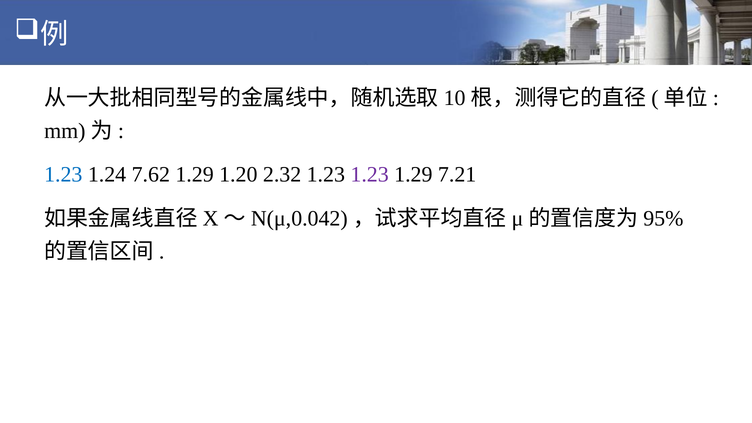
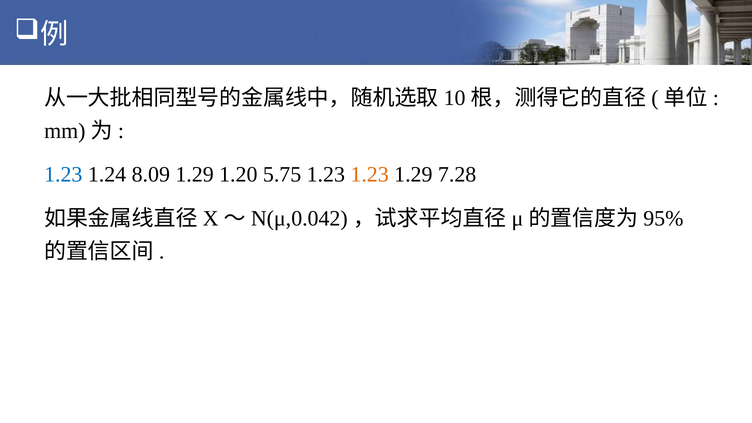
7.62: 7.62 -> 8.09 (151, 175)
2.32: 2.32 -> 5.75 (282, 175)
1.23 colour: purple -> orange (370, 175)
7.21: 7.21 -> 7.28 (457, 175)
